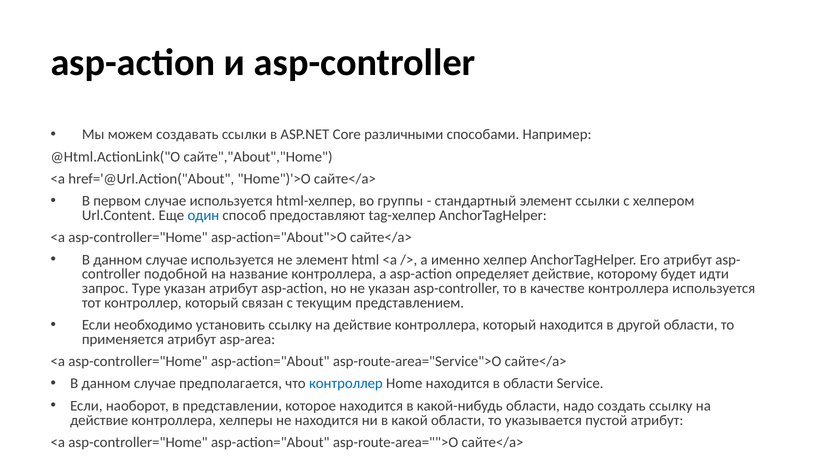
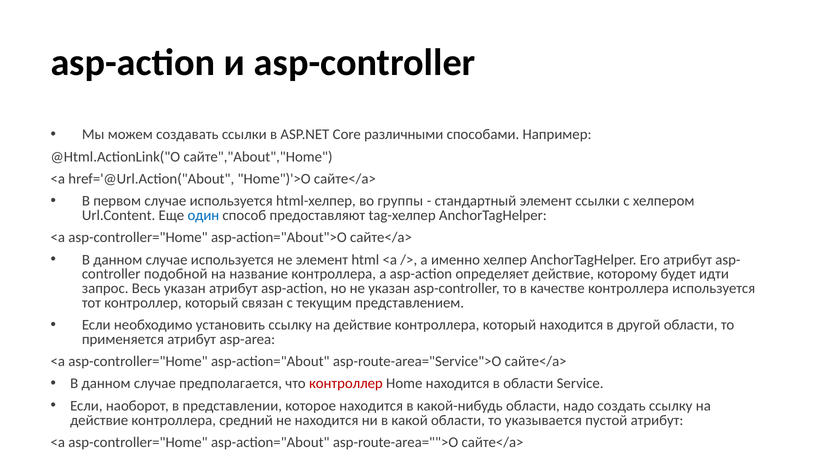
Type: Type -> Весь (146, 289)
контроллер colour: blue -> red (346, 384)
хелперы: хелперы -> средний (246, 421)
